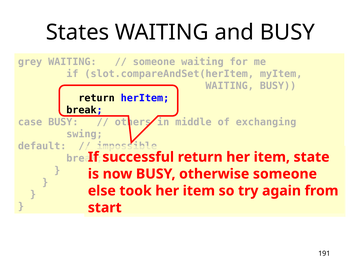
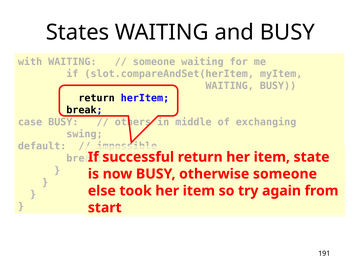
grey: grey -> with (30, 62)
